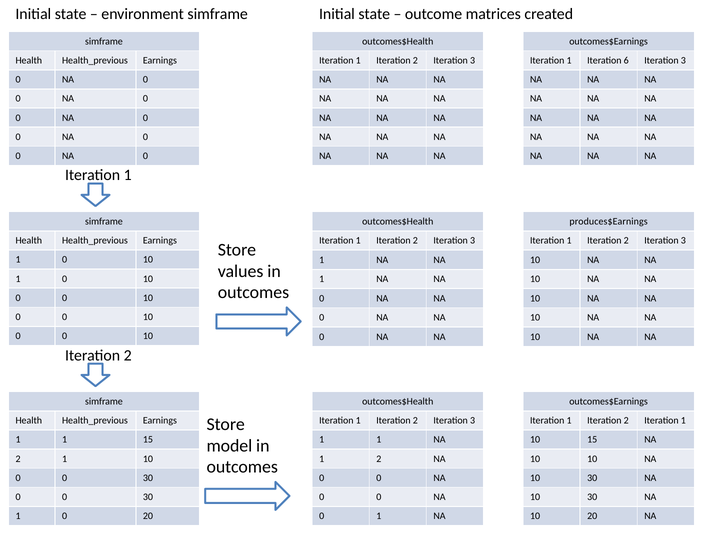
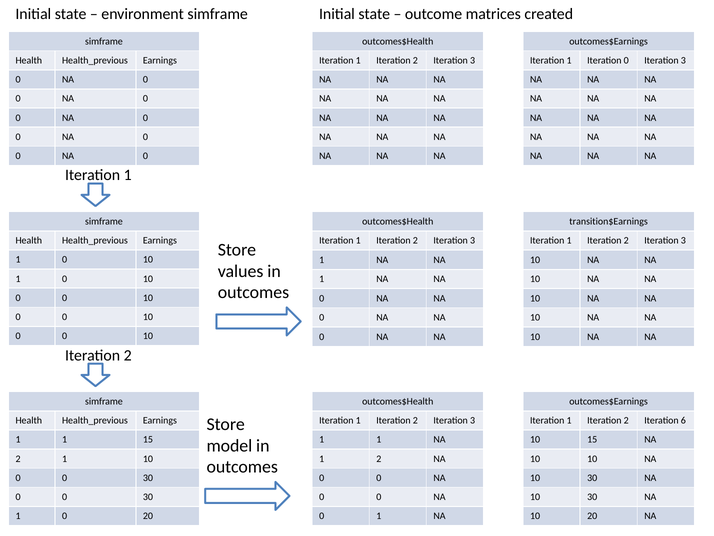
Iteration 6: 6 -> 0 (626, 60)
produces$Earnings: produces$Earnings -> transition$Earnings (609, 221)
2 Iteration 1: 1 -> 6 (683, 420)
